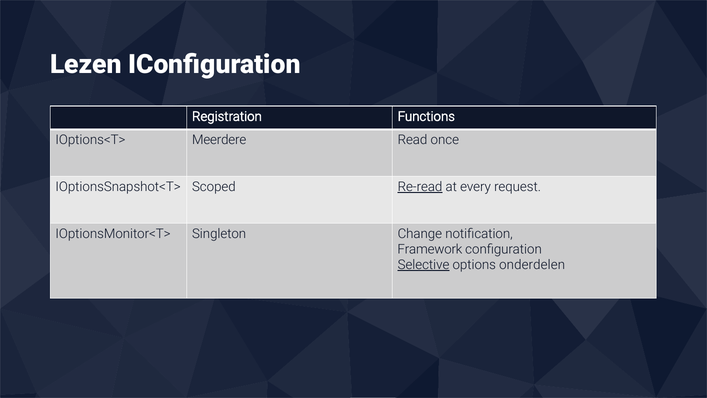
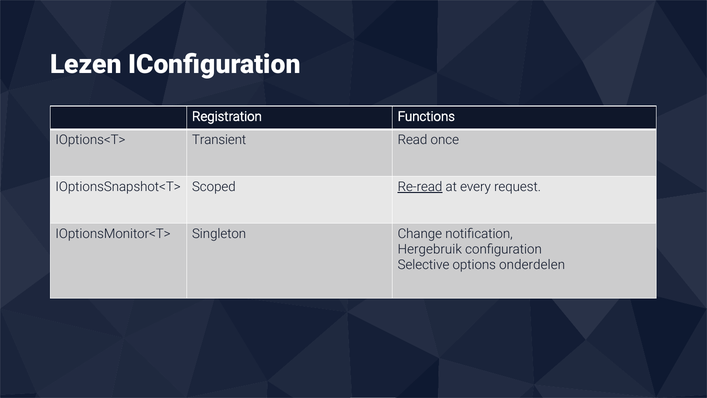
Meerdere: Meerdere -> Transient (219, 140)
Framework: Framework -> Hergebruik (430, 249)
Selective underline: present -> none (424, 265)
